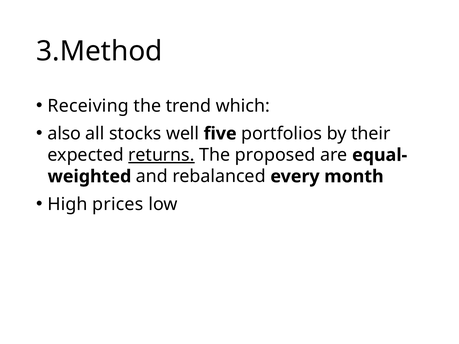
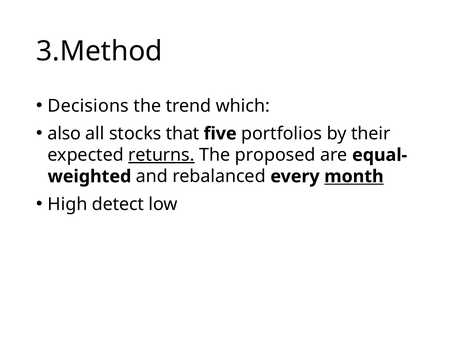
Receiving: Receiving -> Decisions (88, 106)
well: well -> that (183, 134)
month underline: none -> present (354, 177)
prices: prices -> detect (118, 204)
